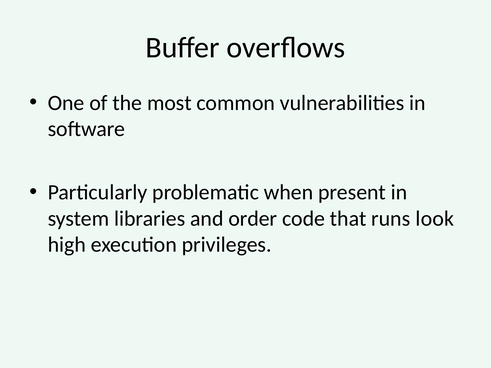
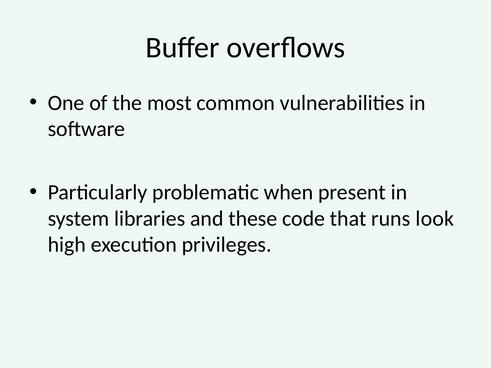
order: order -> these (253, 219)
